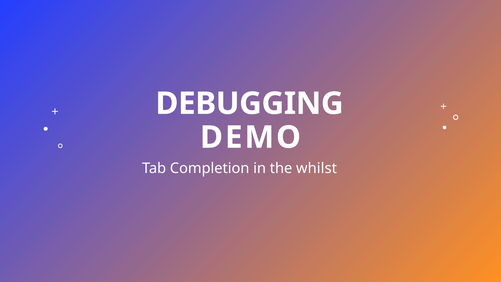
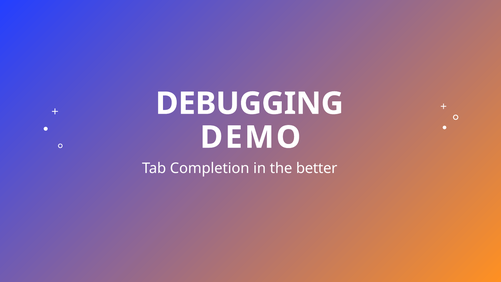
whilst: whilst -> better (317, 168)
